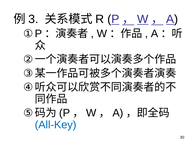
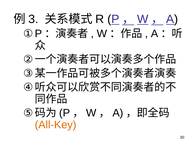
All-Key colour: blue -> orange (56, 125)
